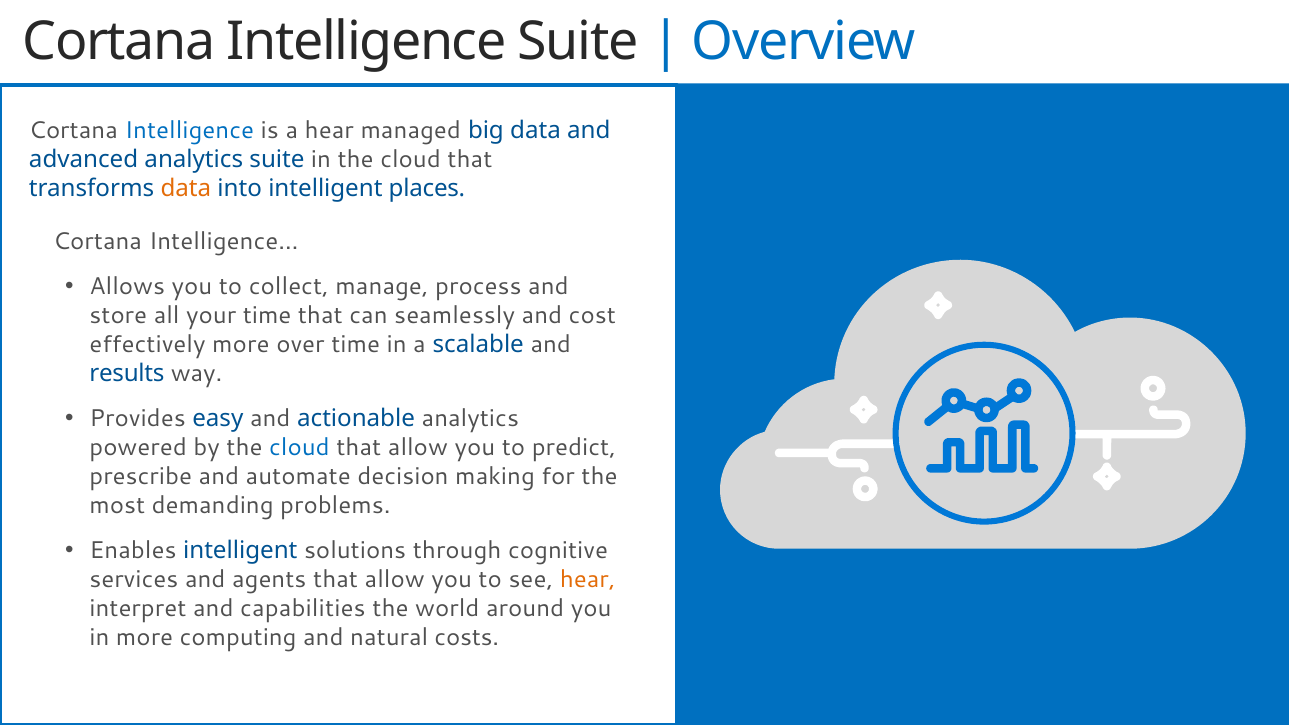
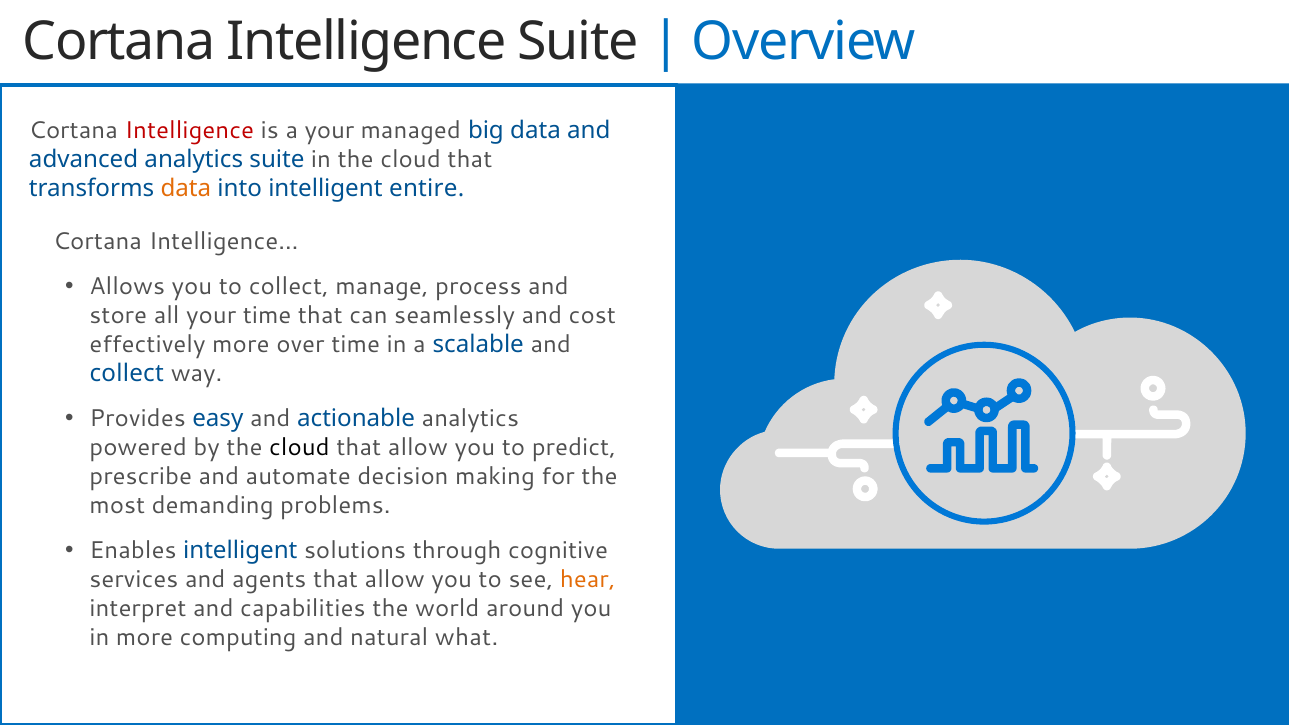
Intelligence colour: blue -> red (189, 130)
a hear: hear -> your (329, 130)
places: places -> entire (427, 188)
results: results -> collect (127, 374)
cloud colour: blue -> black (299, 448)
costs: costs -> what (467, 638)
